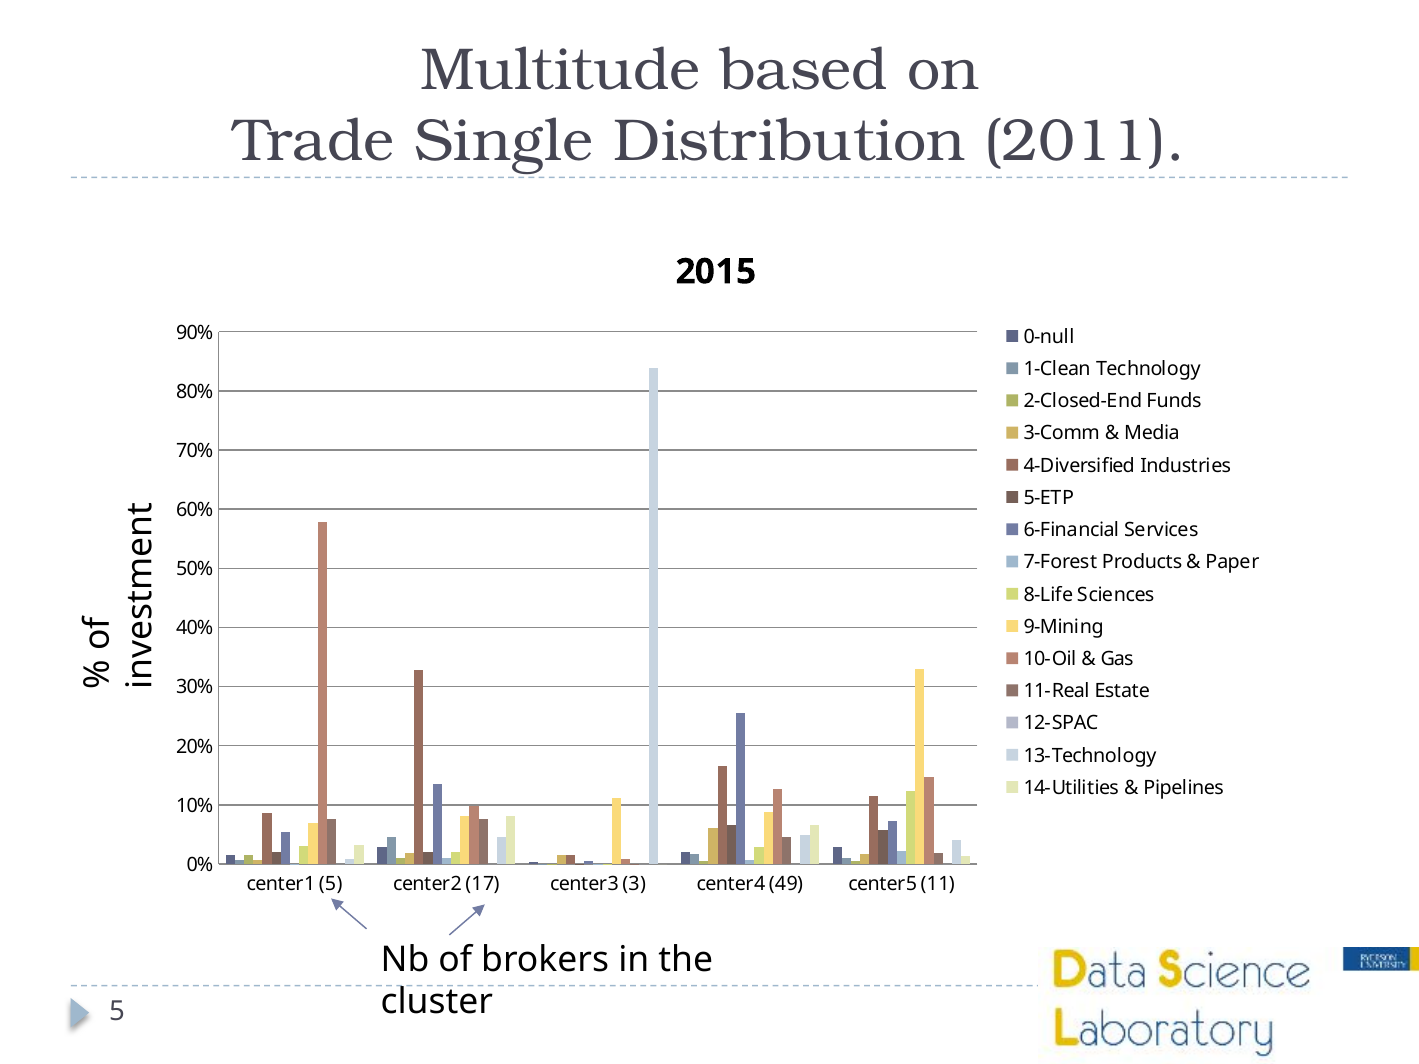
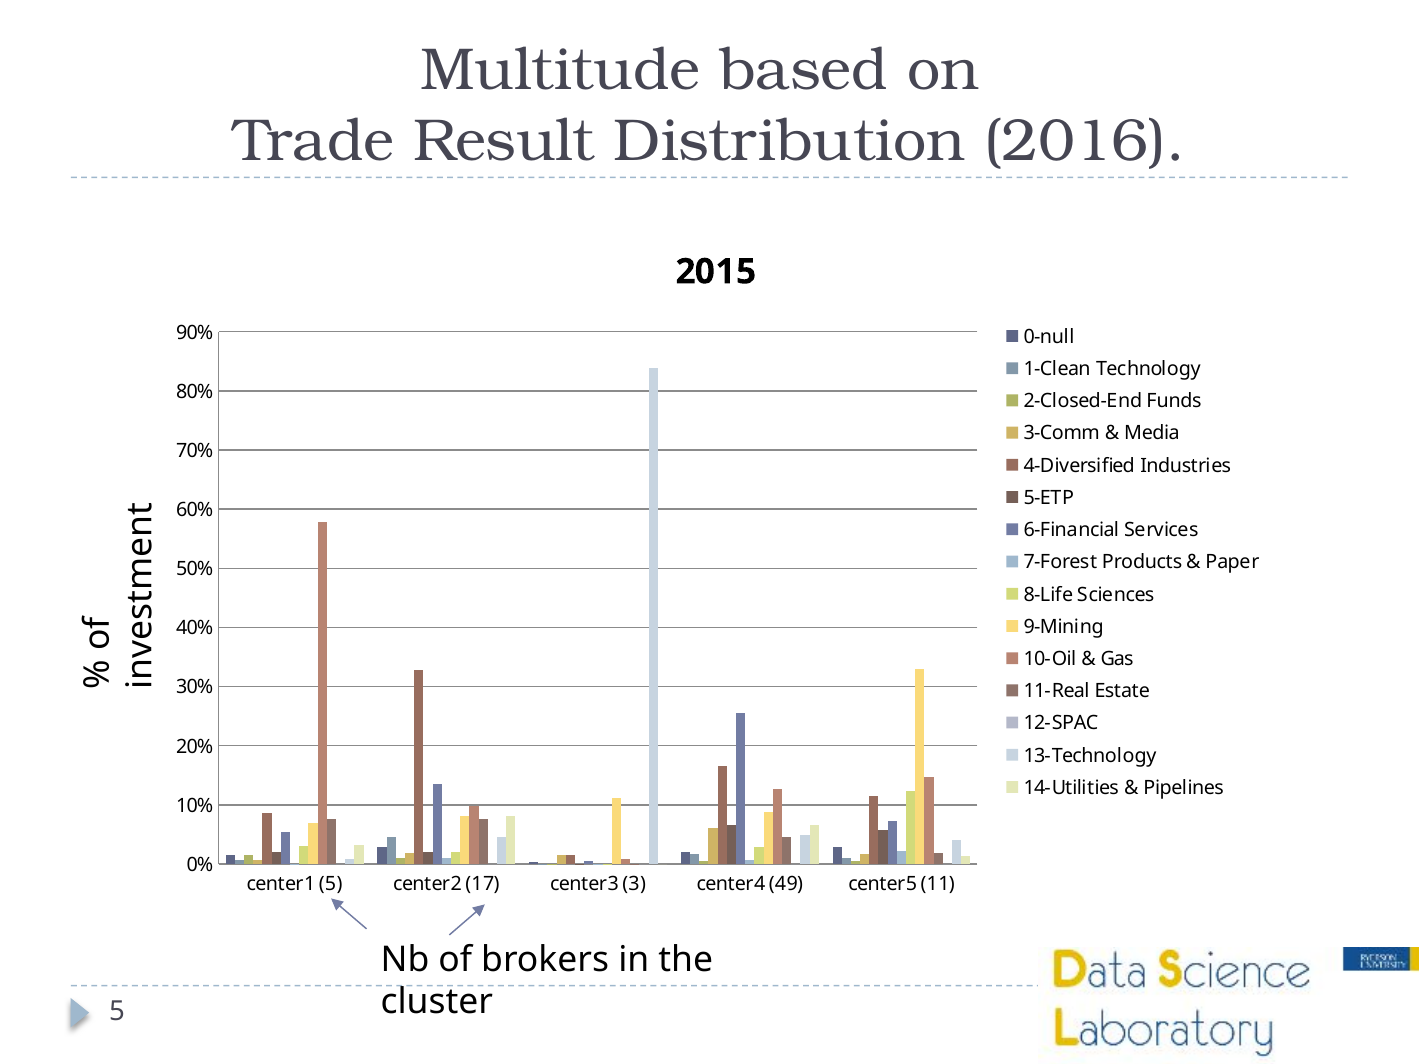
Single: Single -> Result (504, 141)
2011: 2011 -> 2016 (1085, 141)
